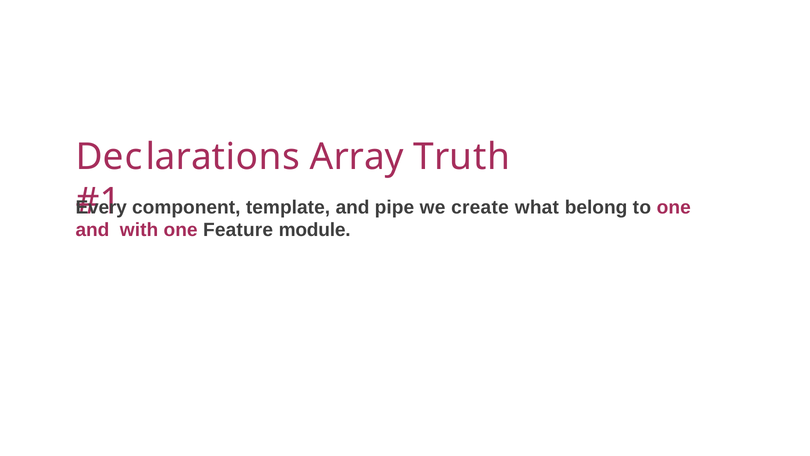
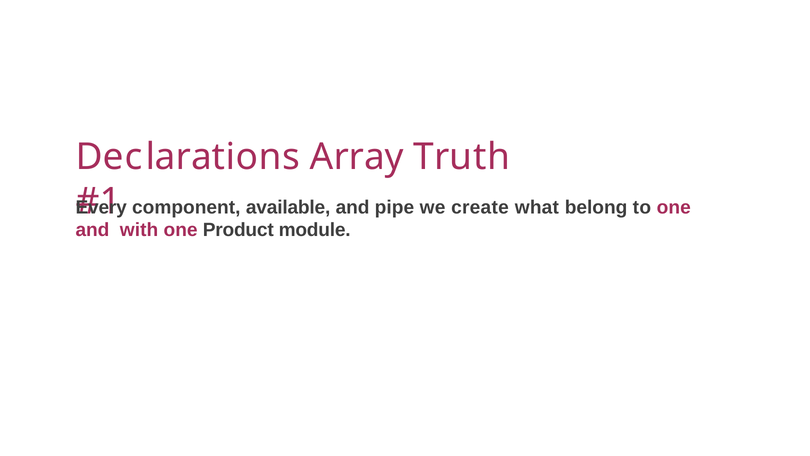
template: template -> available (288, 207)
Feature: Feature -> Product (238, 230)
